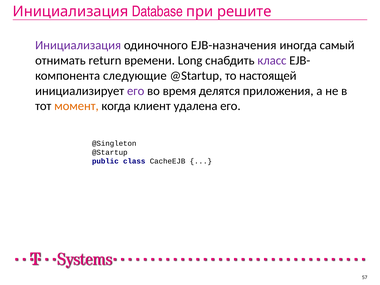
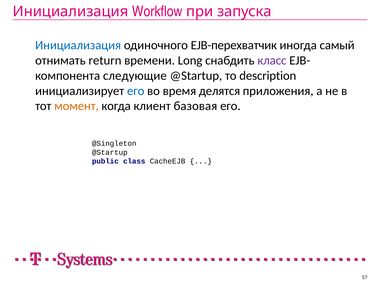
Database: Database -> Workflow (157, 12)
решите: решите -> запуска (244, 12)
Инициализация colour: purple -> blue (78, 45)
EJB-назначения: EJB-назначения -> EJB-перехватчик (234, 45)
настоящей: настоящей -> description (268, 76)
его colour: purple -> blue (136, 91)
удалена: удалена -> базовая (195, 106)
